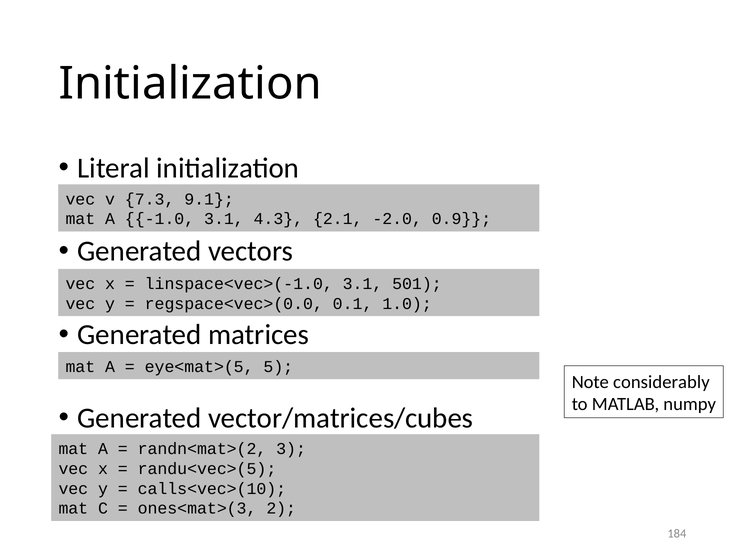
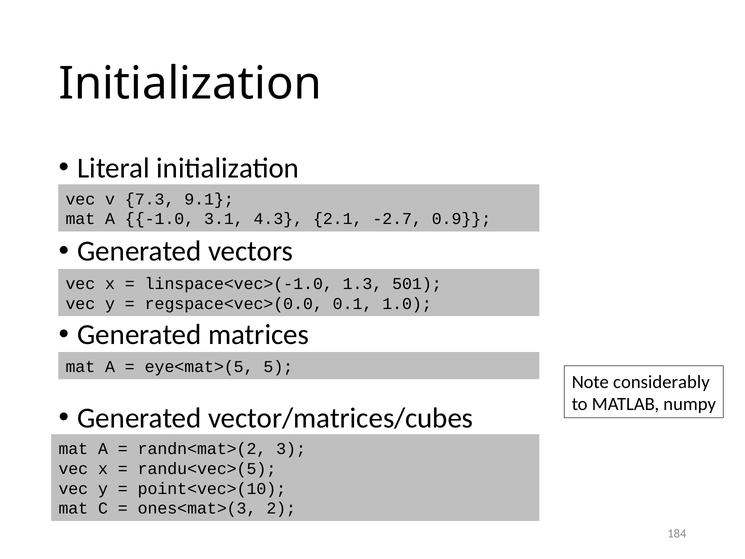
-2.0: -2.0 -> -2.7 (397, 219)
linspace<vec>(-1.0 3.1: 3.1 -> 1.3 (362, 284)
calls<vec>(10: calls<vec>(10 -> point<vec>(10 (212, 488)
